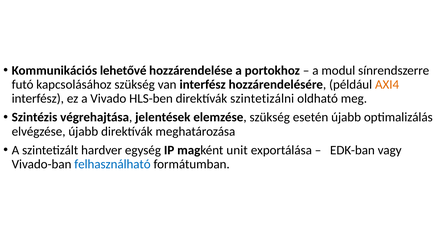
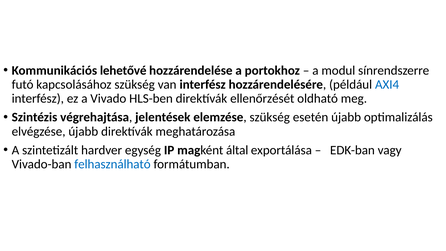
AXI4 colour: orange -> blue (387, 85)
szintetizálni: szintetizálni -> ellenőrzését (262, 99)
unit: unit -> által (237, 150)
